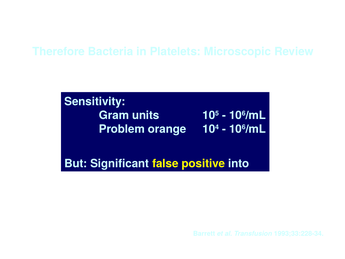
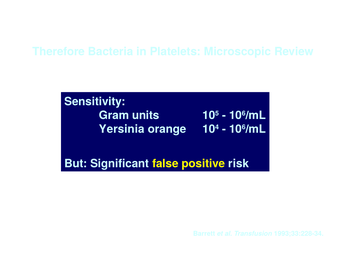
Problem: Problem -> Yersinia (122, 129)
into: into -> risk (239, 163)
